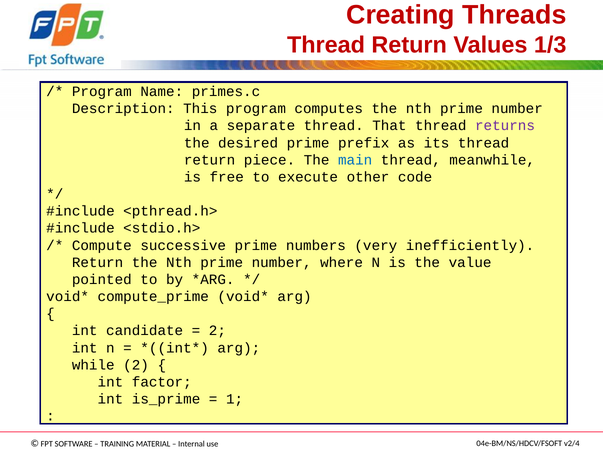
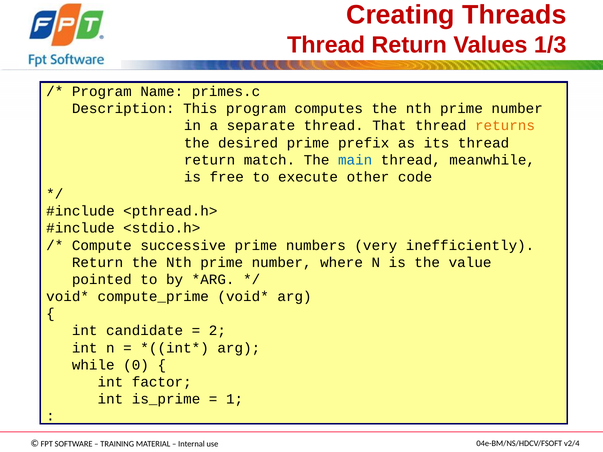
returns colour: purple -> orange (505, 126)
piece: piece -> match (270, 160)
while 2: 2 -> 0 (136, 365)
